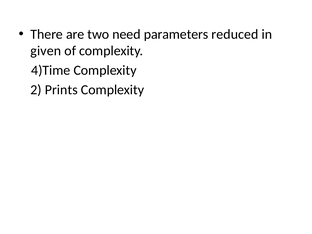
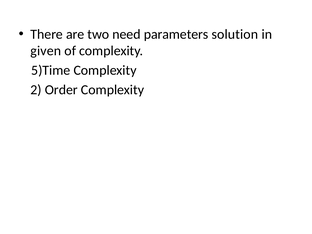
reduced: reduced -> solution (235, 34)
4)Time: 4)Time -> 5)Time (51, 70)
Prints: Prints -> Order (61, 90)
